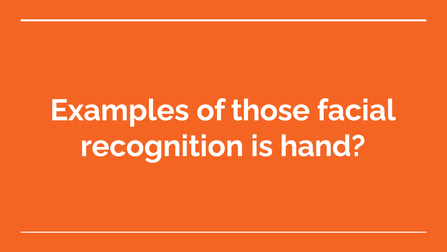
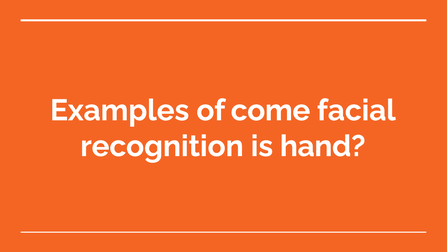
those: those -> come (270, 110)
